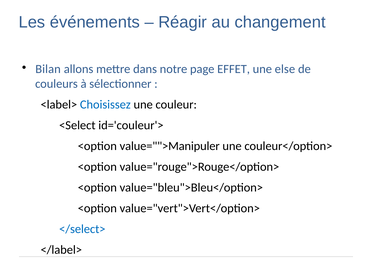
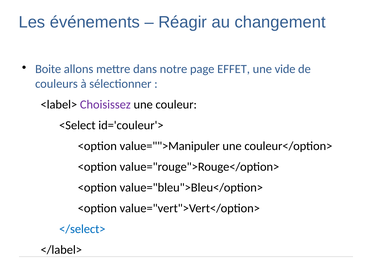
Bilan: Bilan -> Boite (48, 69)
else: else -> vide (285, 69)
Choisissez colour: blue -> purple (105, 105)
